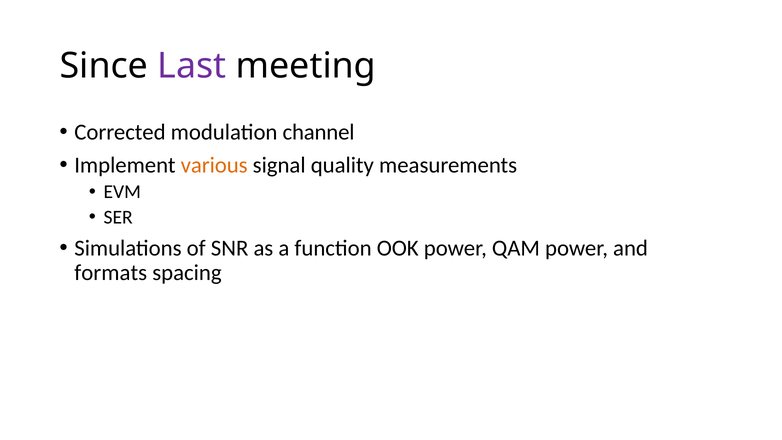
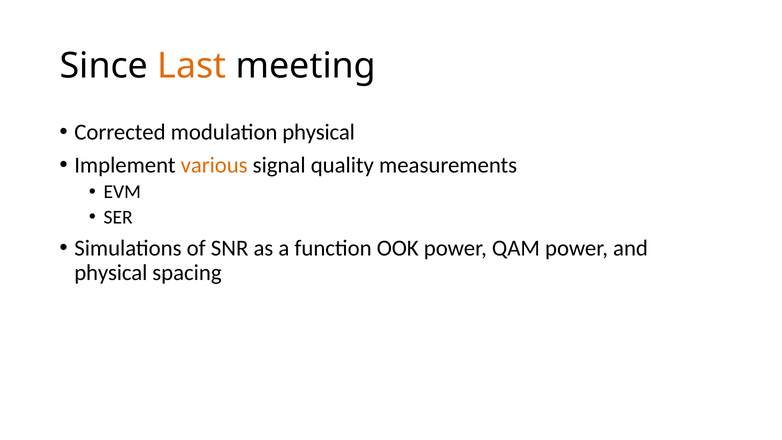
Last colour: purple -> orange (192, 66)
modulation channel: channel -> physical (319, 132)
formats: formats -> physical (111, 273)
